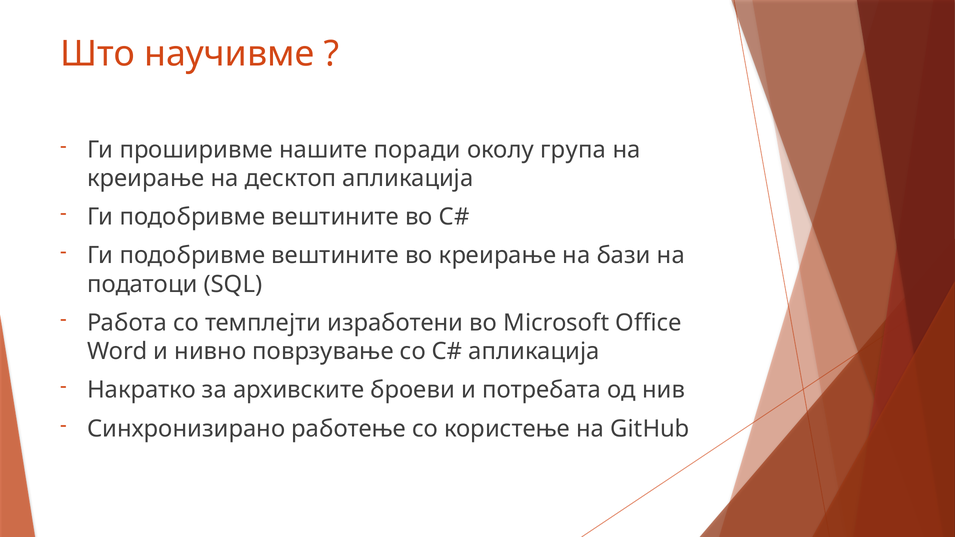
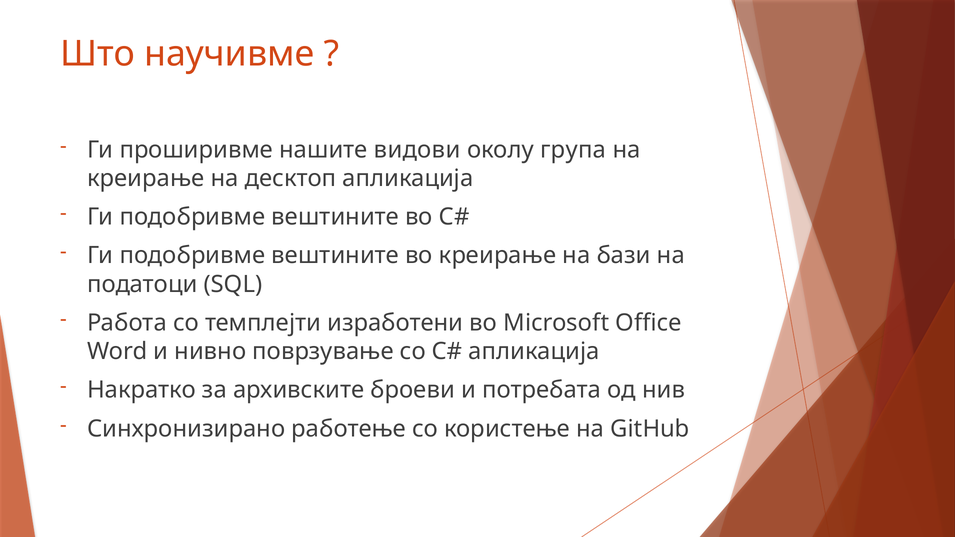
поради: поради -> видови (417, 150)
